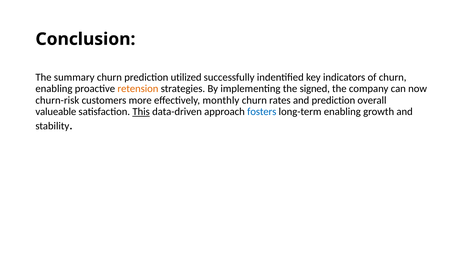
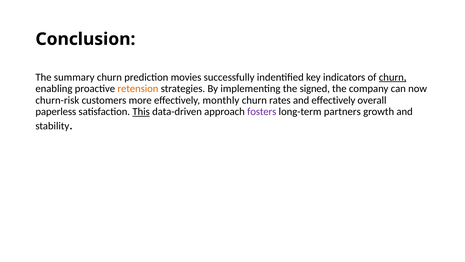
utilized: utilized -> movies (186, 77)
churn underline: none -> present (393, 77)
and prediction: prediction -> effectively (333, 100)
valueable: valueable -> paperless (56, 112)
fosters colour: blue -> purple (262, 112)
long-term enabling: enabling -> partners (342, 112)
